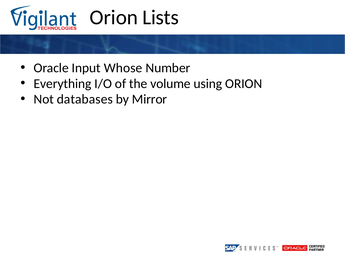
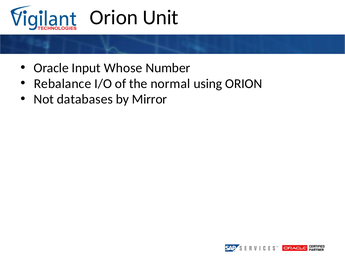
Lists: Lists -> Unit (161, 17)
Everything: Everything -> Rebalance (62, 84)
volume: volume -> normal (170, 84)
